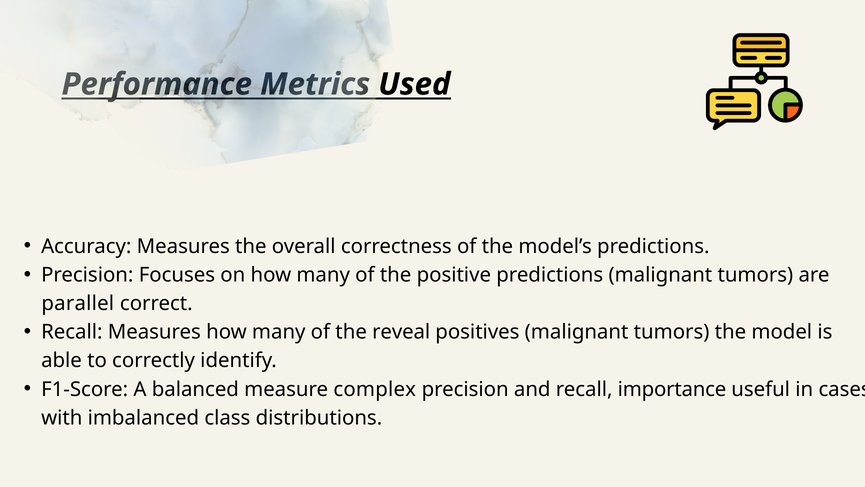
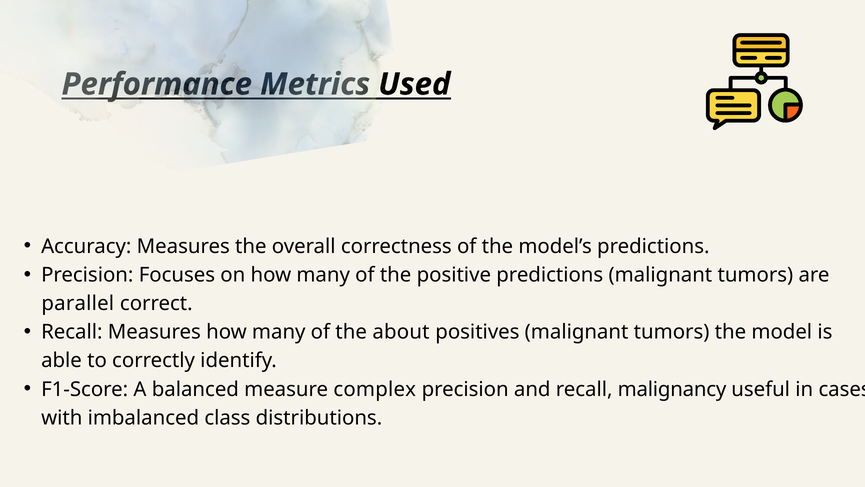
reveal: reveal -> about (401, 332)
importance: importance -> malignancy (672, 389)
